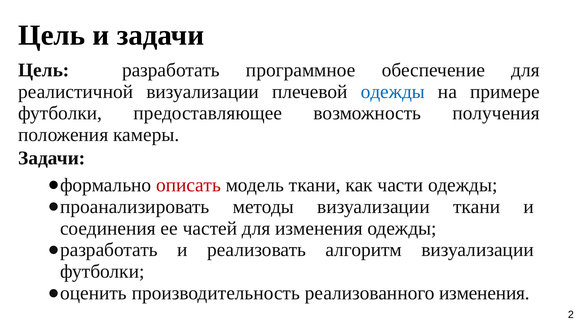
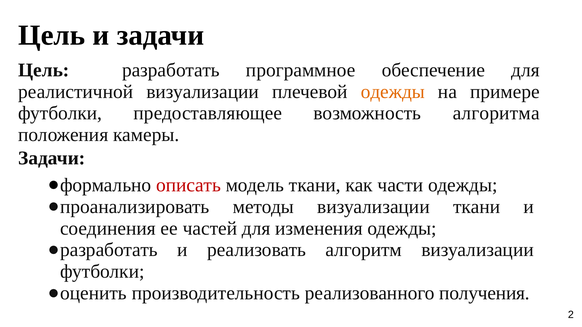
одежды colour: blue -> orange (393, 92)
получения: получения -> алгоритма (496, 113)
реализованного изменения: изменения -> получения (484, 294)
